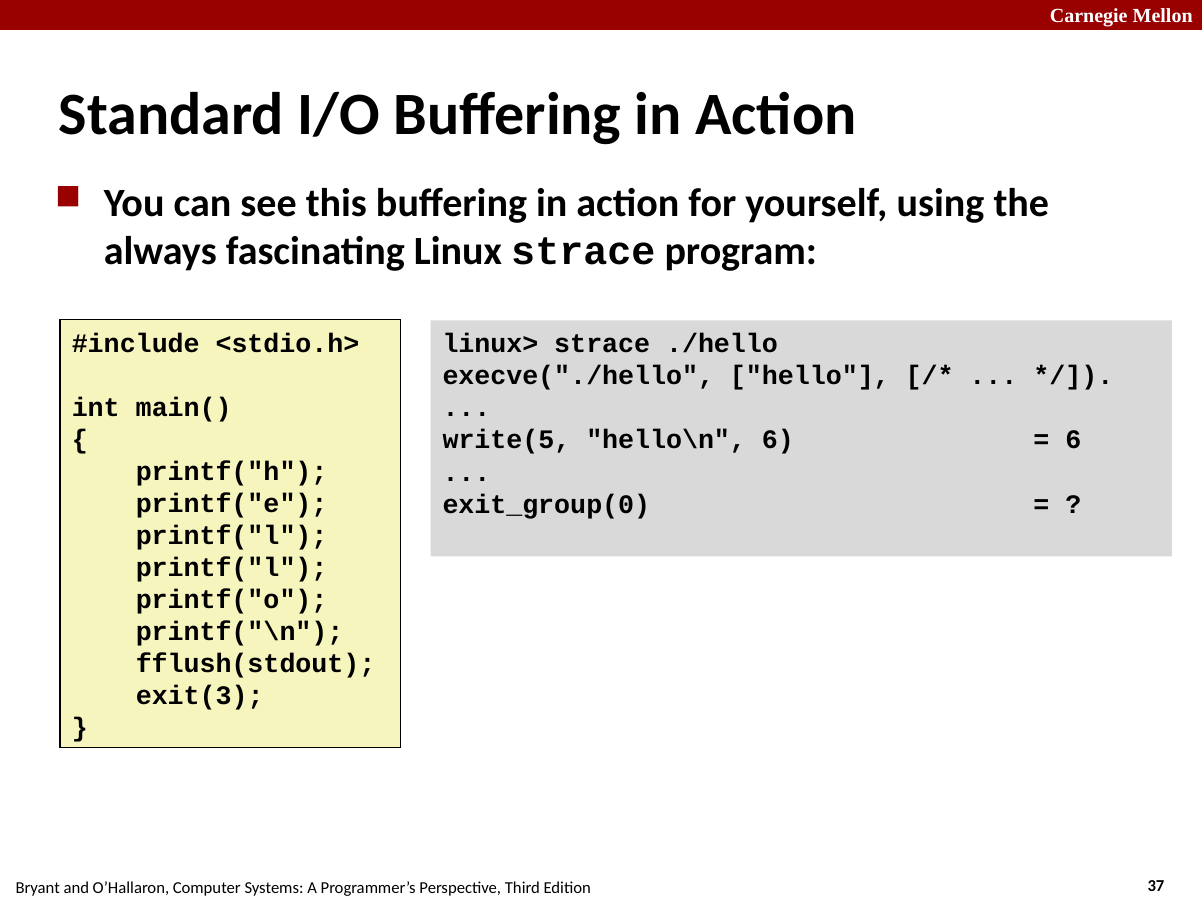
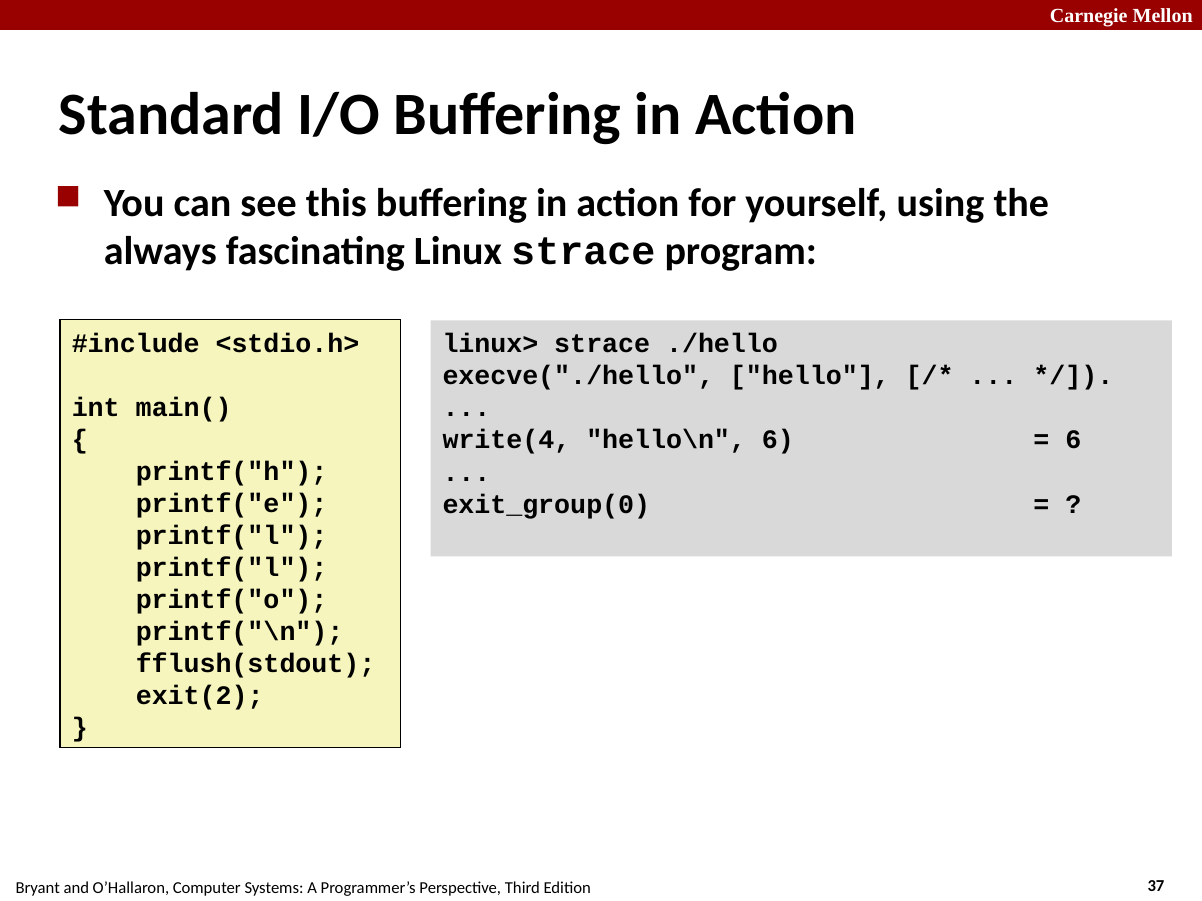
write(5: write(5 -> write(4 (506, 440)
exit(3: exit(3 -> exit(2 (200, 696)
